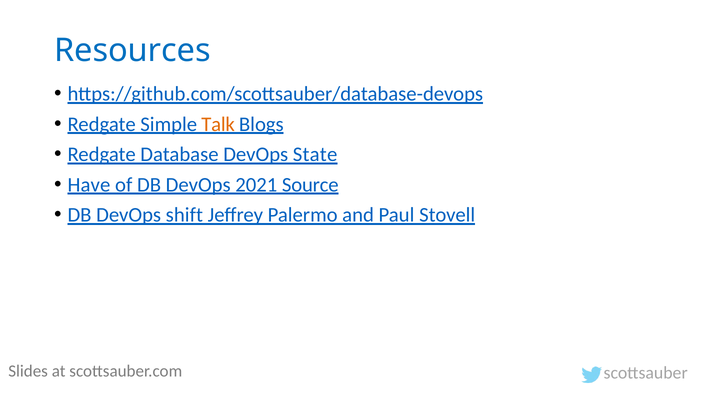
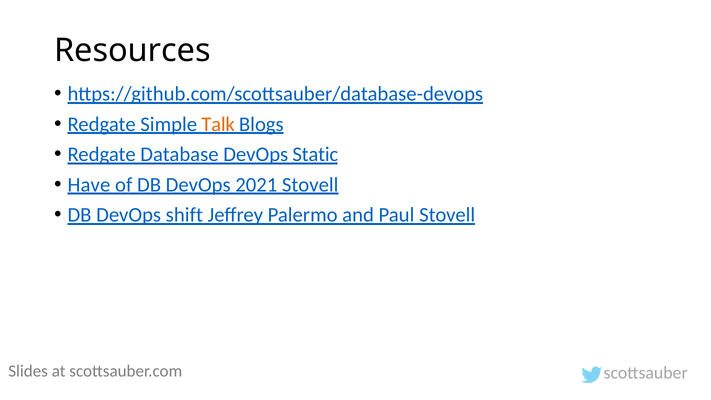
Resources colour: blue -> black (133, 50)
State: State -> Static (315, 154)
2021 Source: Source -> Stovell (310, 185)
